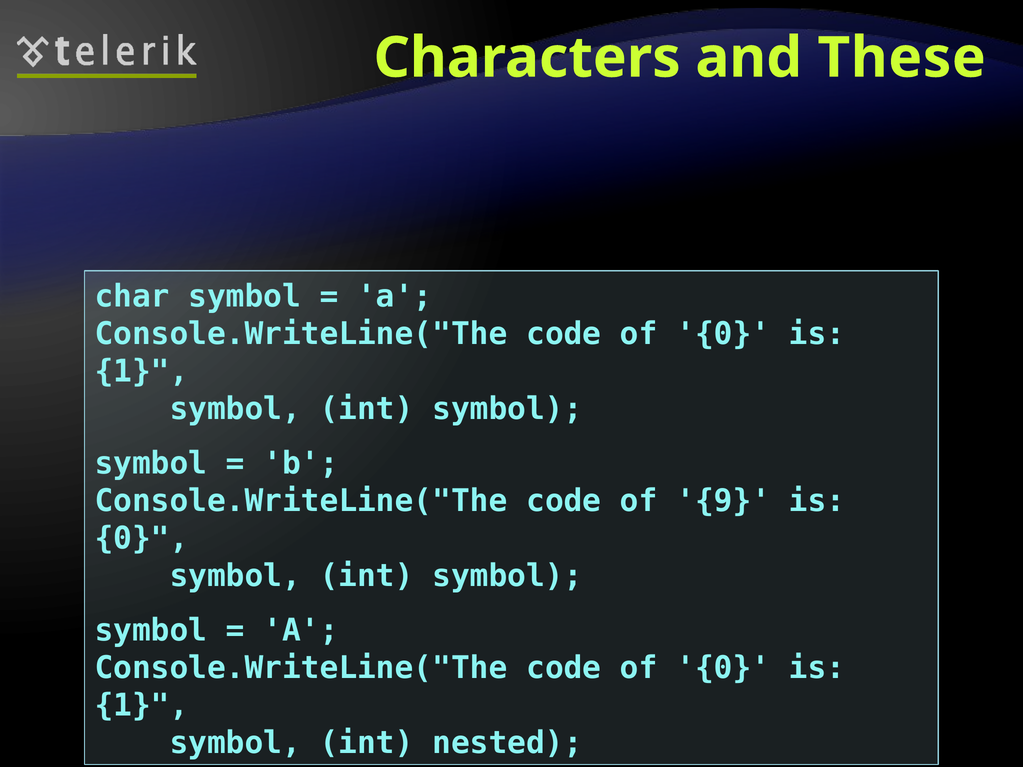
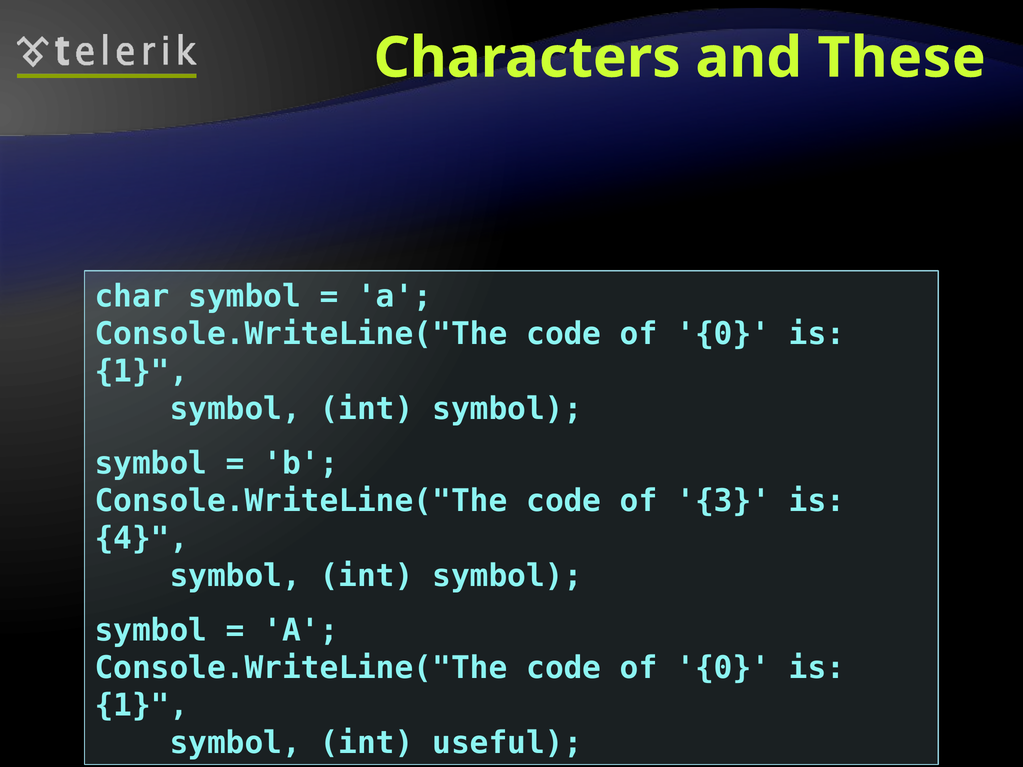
9: 9 -> 3 (723, 501)
0: 0 -> 4 (141, 539)
nested: nested -> useful (507, 743)
